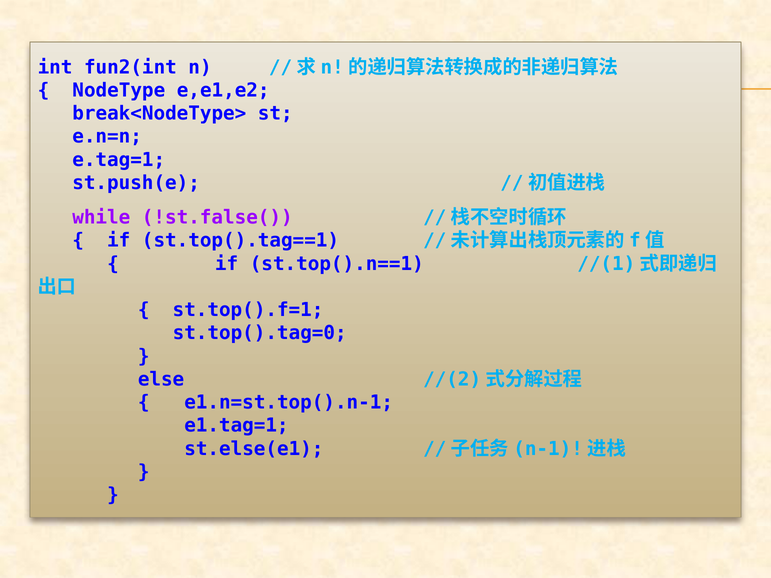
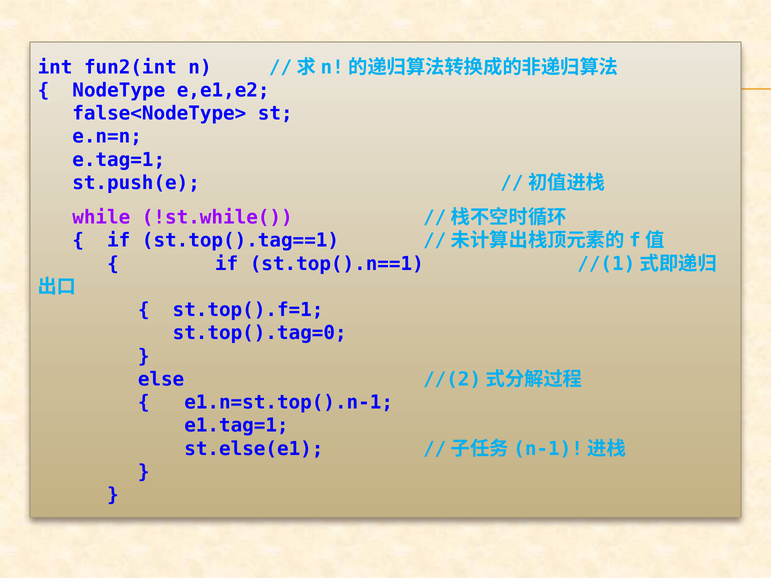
break<NodeType>: break<NodeType> -> false<NodeType> (159, 113)
!st.false(: !st.false( -> !st.while( (217, 218)
